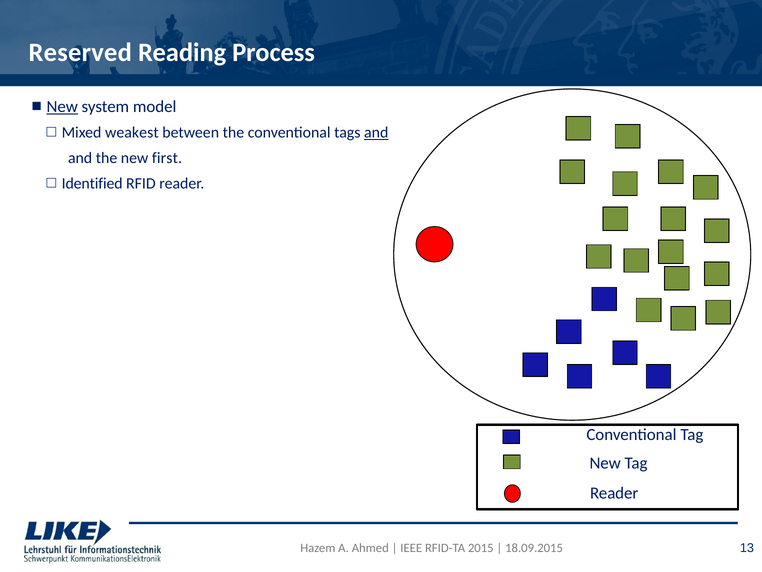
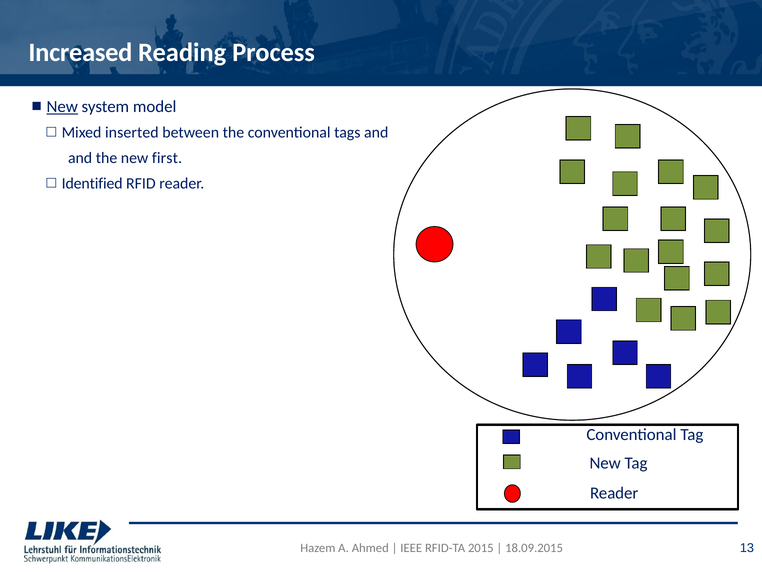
Reserved: Reserved -> Increased (80, 52)
weakest: weakest -> inserted (132, 133)
and underline: present -> none (376, 133)
